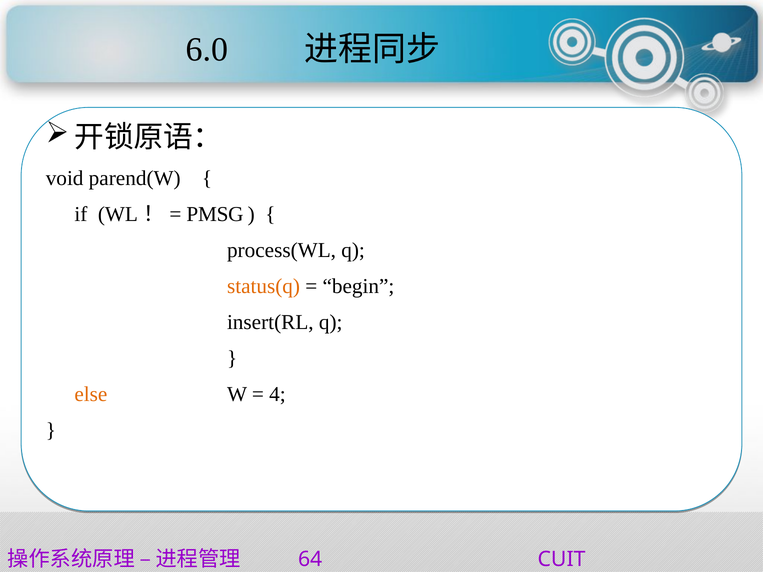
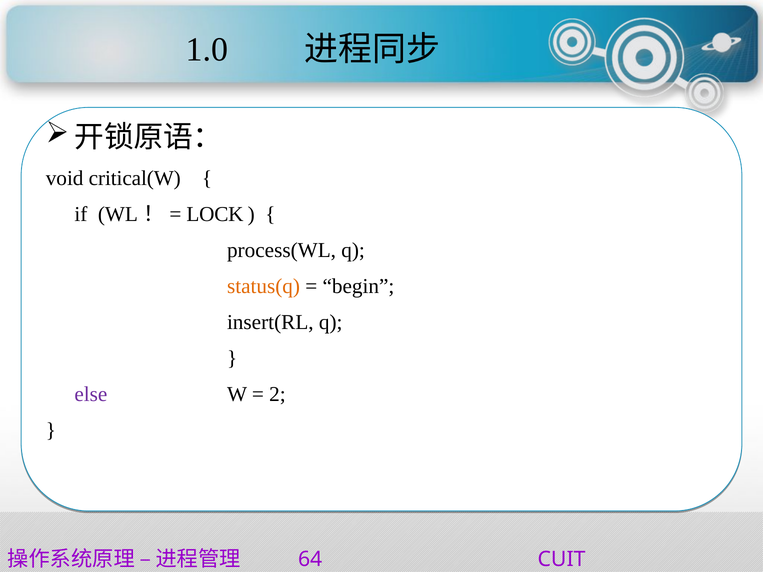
6.0: 6.0 -> 1.0 (207, 49)
parend(W: parend(W -> critical(W (135, 178)
PMSG: PMSG -> LOCK (215, 214)
else colour: orange -> purple (91, 395)
4: 4 -> 2 (277, 395)
